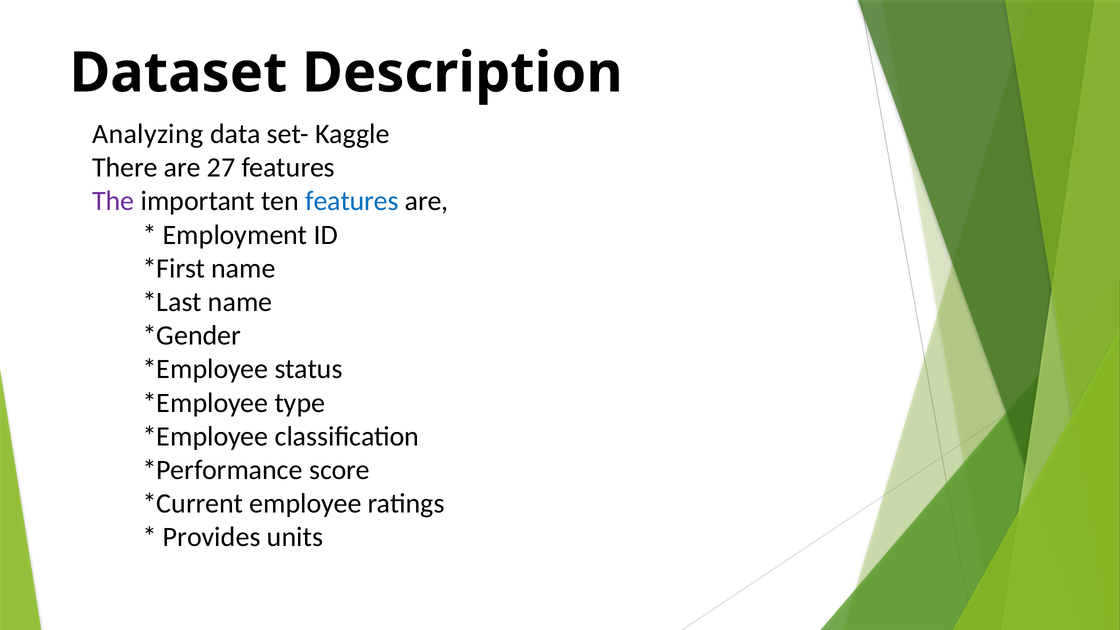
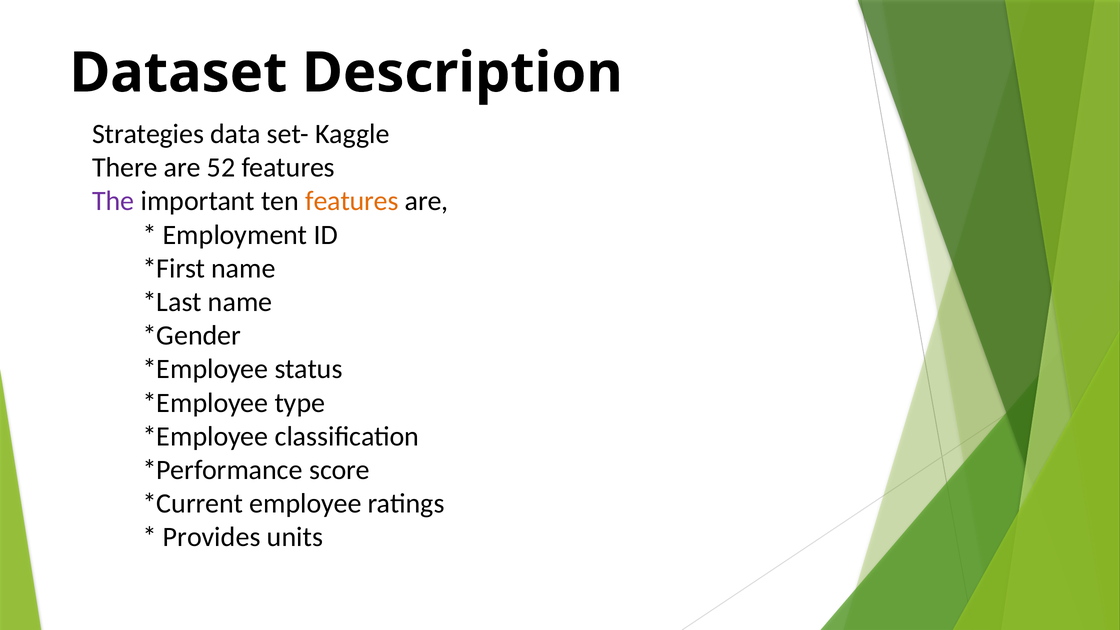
Analyzing: Analyzing -> Strategies (148, 134)
27: 27 -> 52 (221, 168)
features colour: blue -> orange (352, 201)
